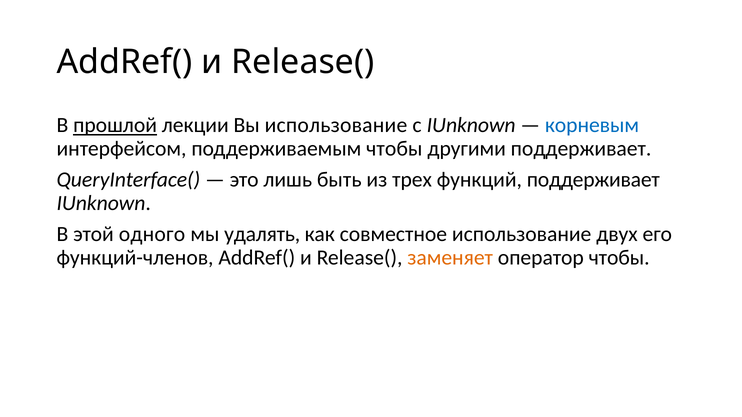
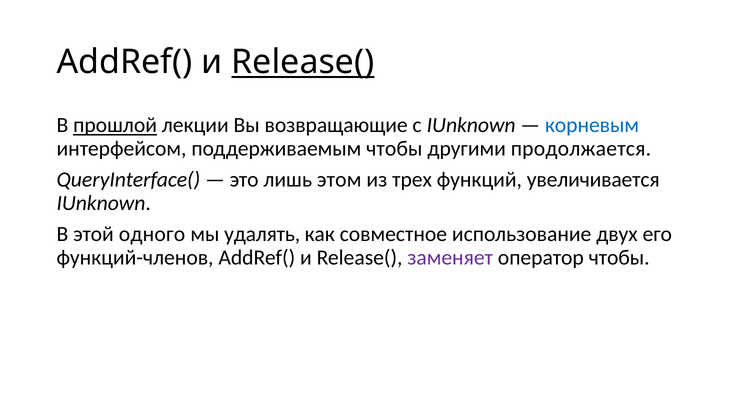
Release( underline: none -> present (303, 62)
Вы использование: использование -> возвращающие (336, 125)
другими поддерживает: поддерживает -> продолжается (581, 149)
быть: быть -> этом (339, 180)
функций поддерживает: поддерживает -> увеличивается (593, 180)
заменяет colour: orange -> purple (450, 258)
